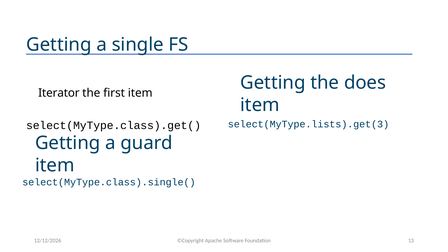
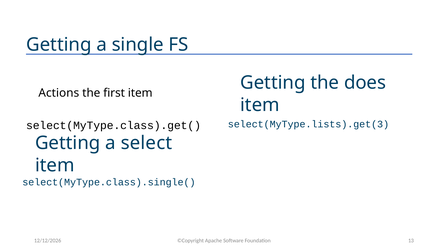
Iterator: Iterator -> Actions (59, 93)
guard: guard -> select (147, 143)
